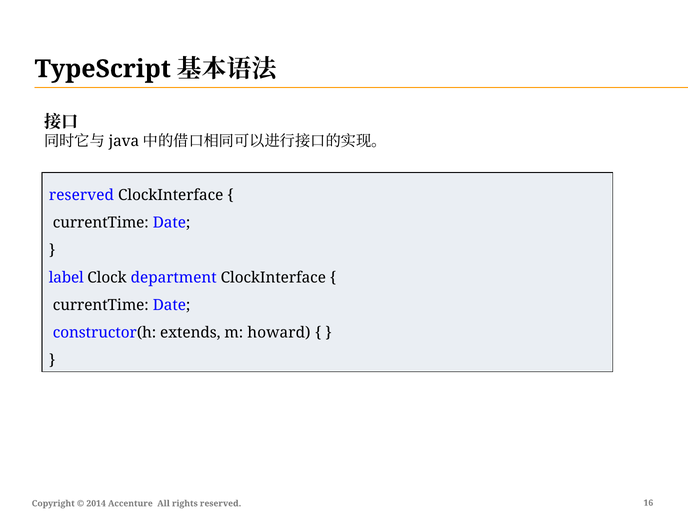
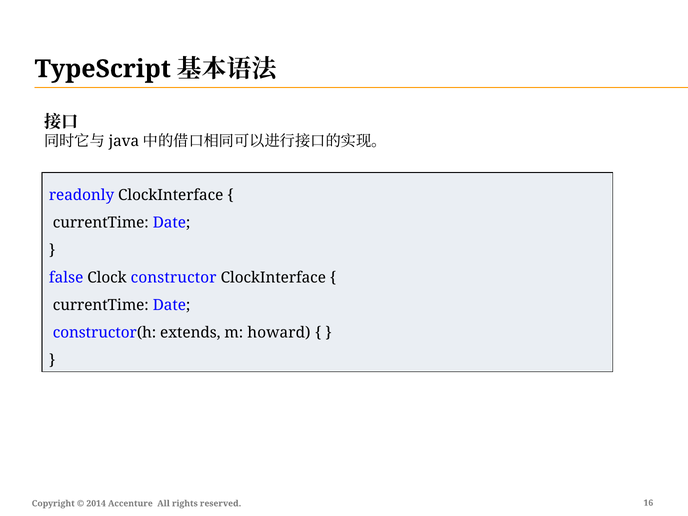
reserved: reserved -> readonly (82, 195)
label: label -> false (66, 278)
department: department -> constructor (174, 278)
